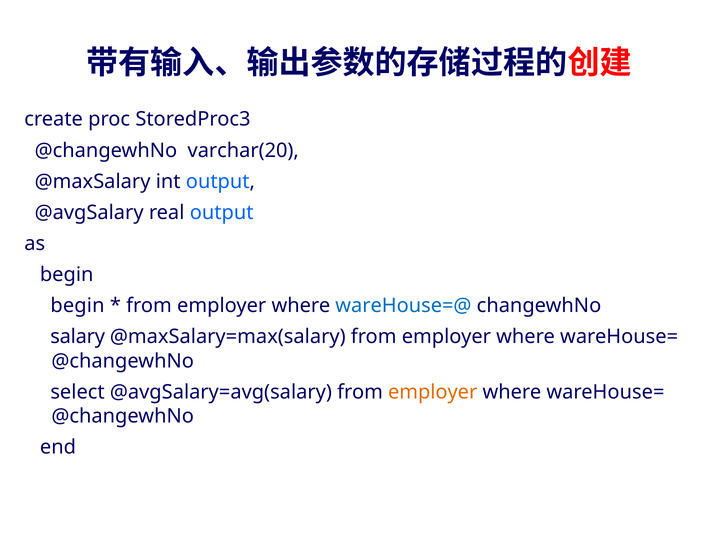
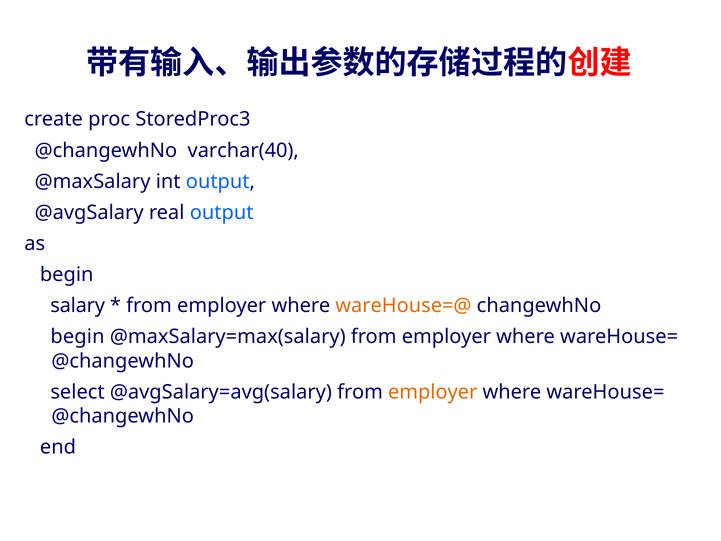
varchar(20: varchar(20 -> varchar(40 (243, 150)
begin: begin -> salary (78, 306)
wareHouse=@ colour: blue -> orange (403, 306)
salary: salary -> begin (77, 337)
